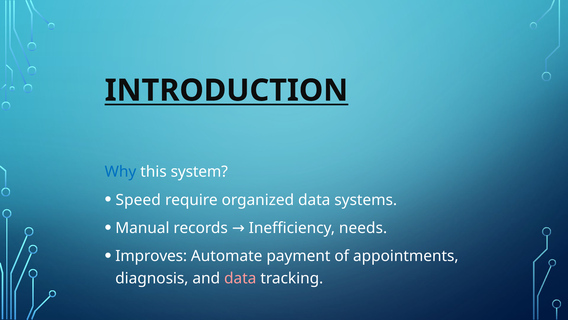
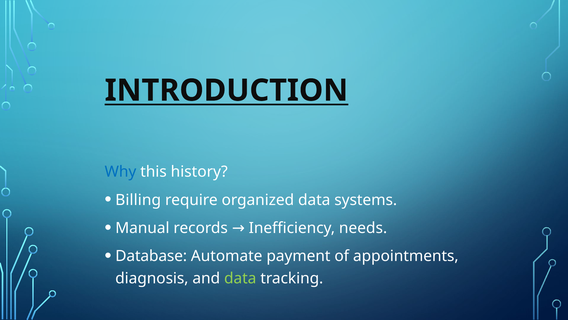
system: system -> history (199, 172)
Speed: Speed -> Billing (138, 200)
Improves: Improves -> Database (151, 256)
data colour: pink -> light green (240, 278)
